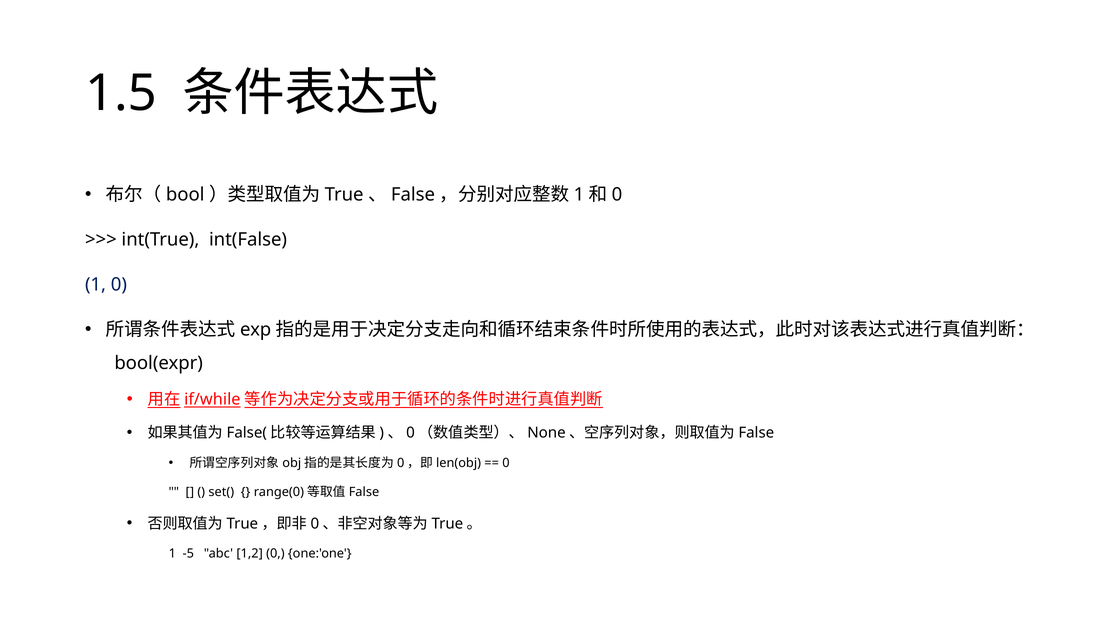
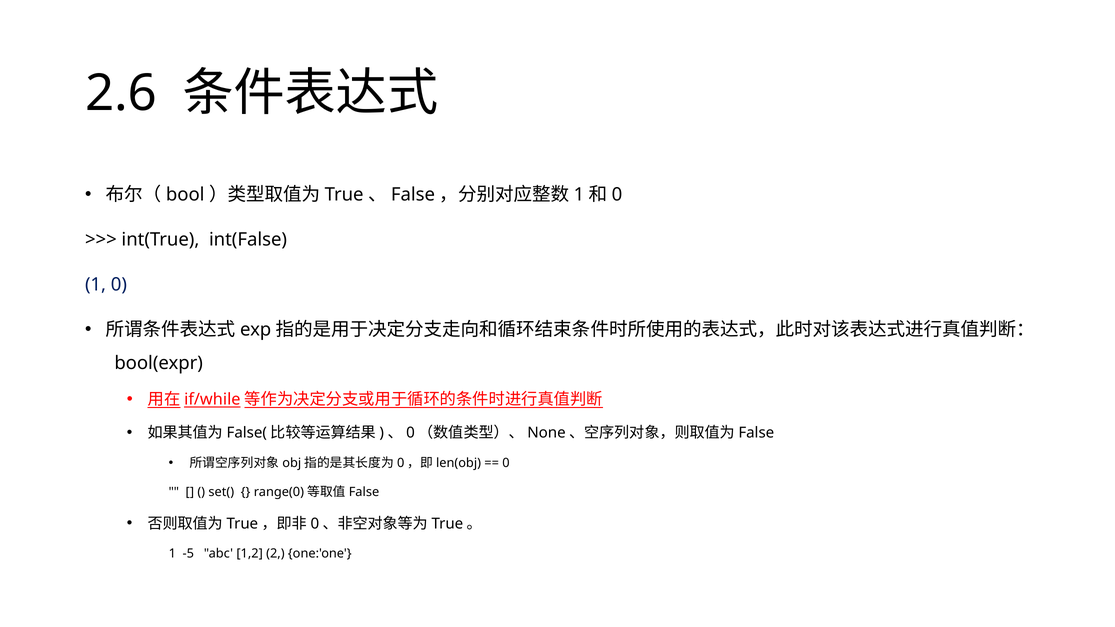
1.5: 1.5 -> 2.6 (121, 94)
1,2 0: 0 -> 2 (275, 554)
